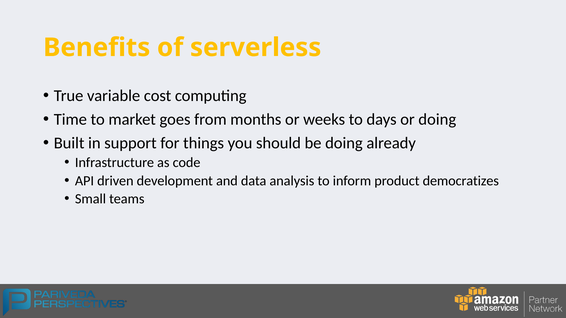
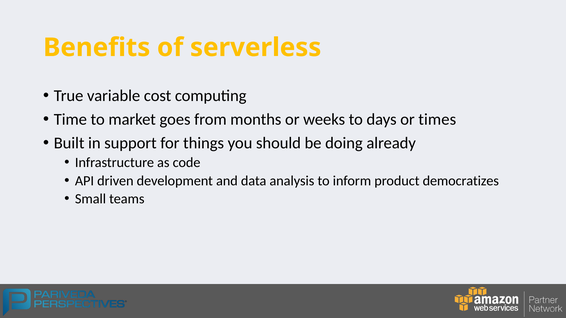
or doing: doing -> times (437, 119)
